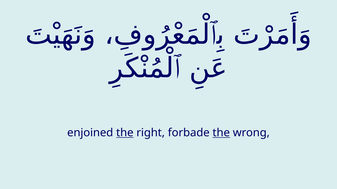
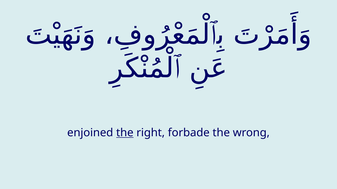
the underline: present -> none (221, 133)
